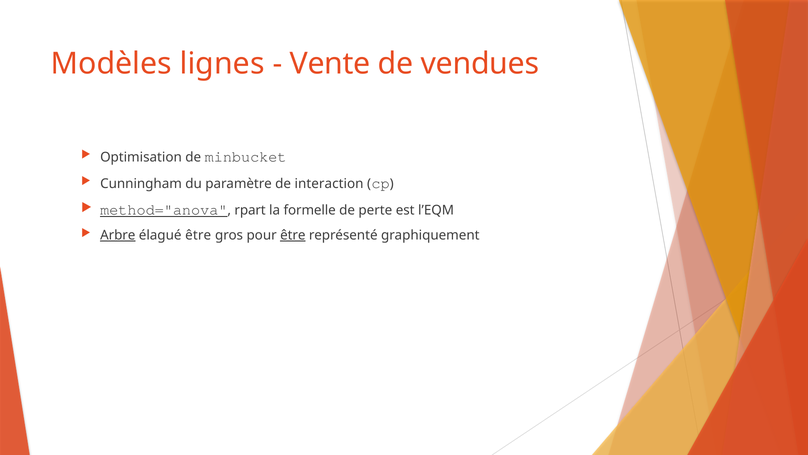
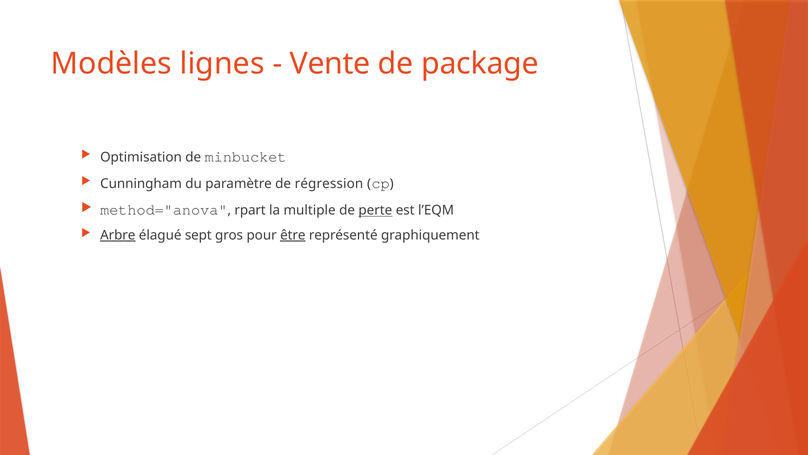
vendues: vendues -> package (480, 64)
interaction: interaction -> régression (329, 184)
method="anova underline: present -> none (164, 210)
formelle: formelle -> multiple (310, 210)
perte underline: none -> present (375, 210)
élagué être: être -> sept (198, 235)
